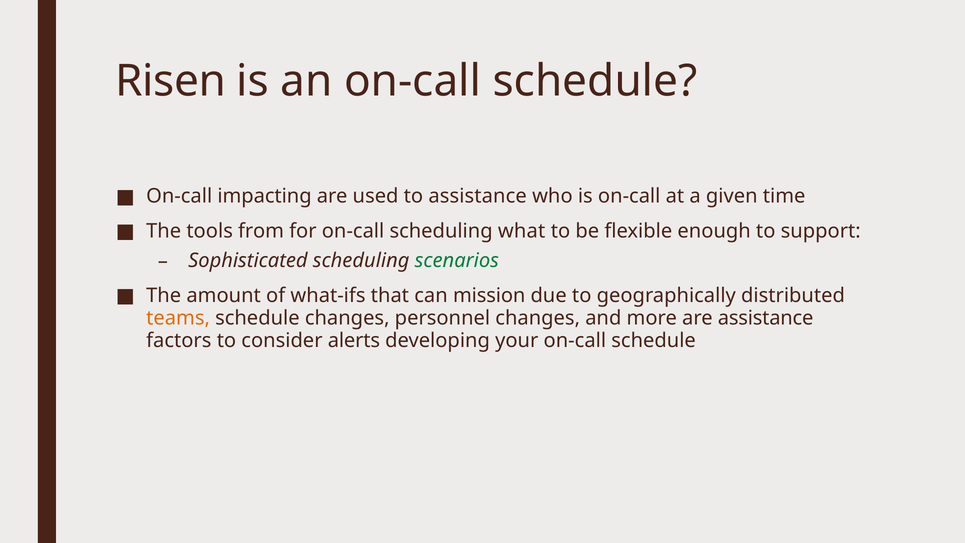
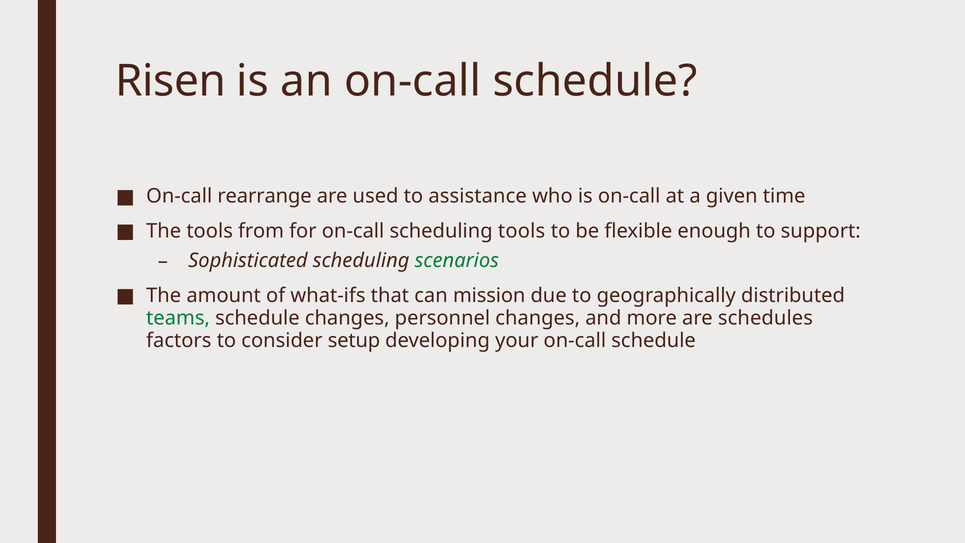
impacting: impacting -> rearrange (265, 196)
scheduling what: what -> tools (522, 231)
teams colour: orange -> green (178, 318)
are assistance: assistance -> schedules (765, 318)
alerts: alerts -> setup (354, 341)
